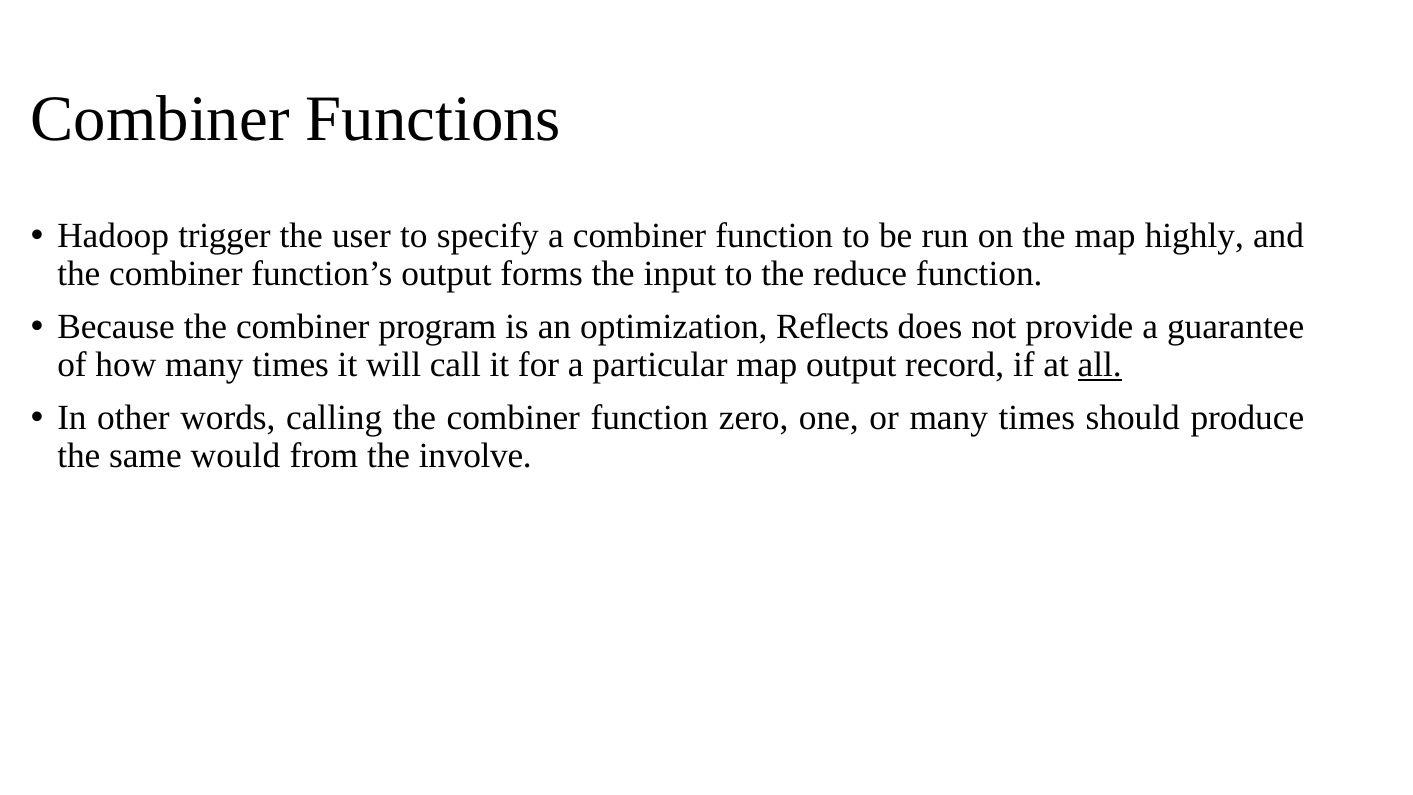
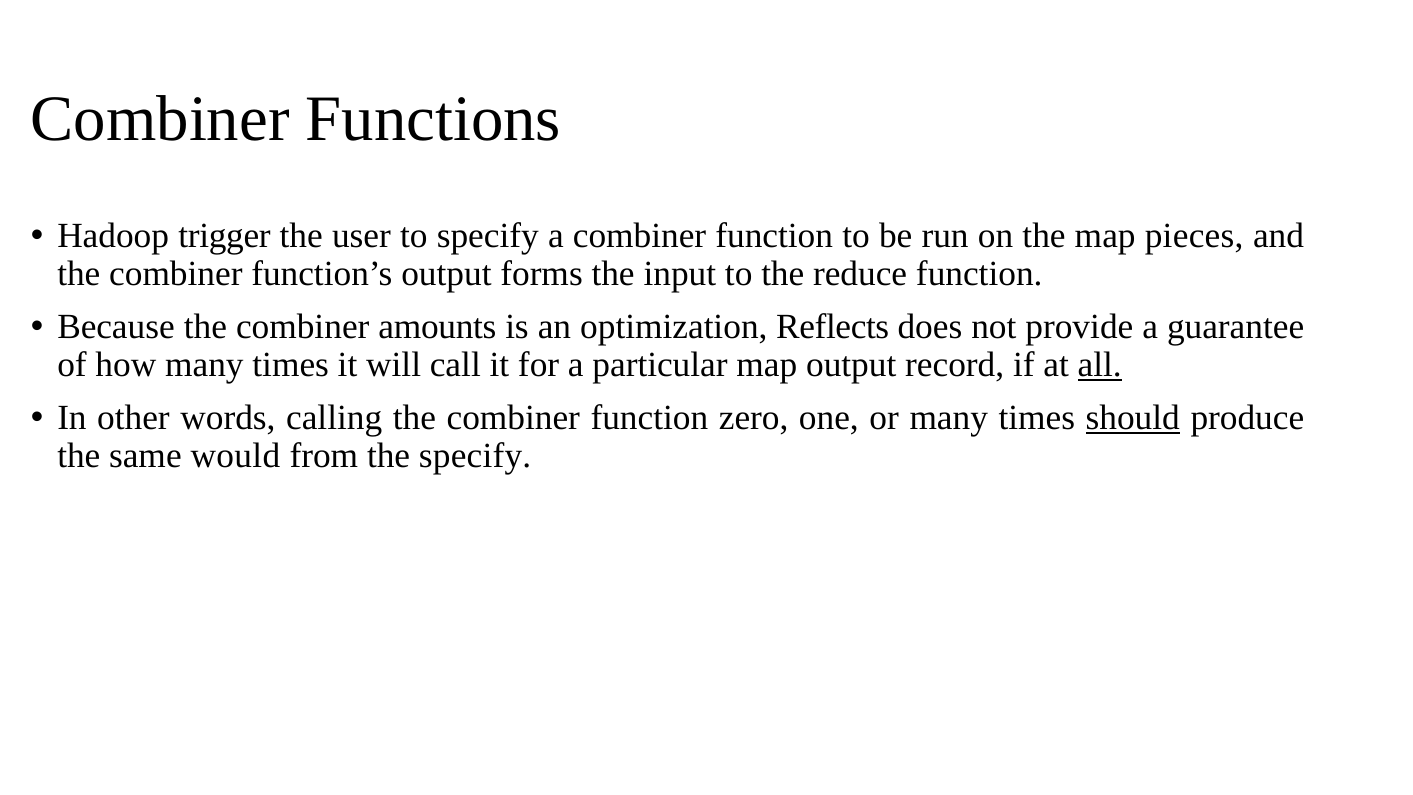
highly: highly -> pieces (1194, 236)
program: program -> amounts (437, 327)
should underline: none -> present (1133, 418)
the involve: involve -> specify (475, 456)
